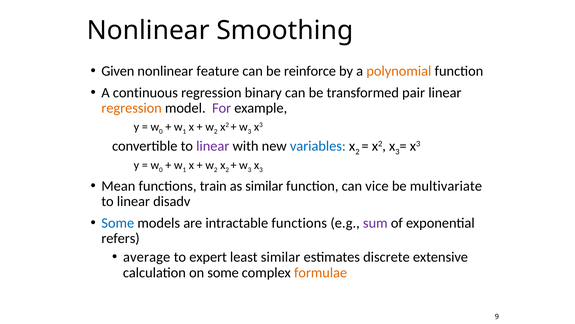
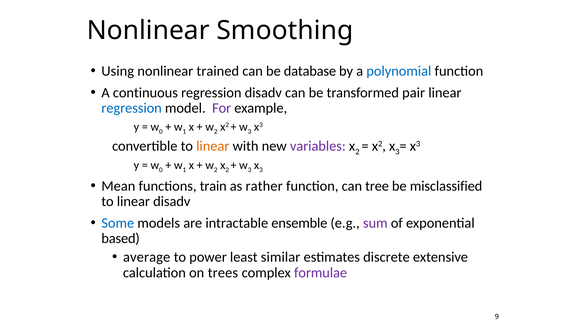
Given: Given -> Using (118, 71)
feature: feature -> trained (218, 71)
reinforce: reinforce -> database (310, 71)
polynomial colour: orange -> blue (399, 71)
regression binary: binary -> disadv (263, 92)
regression colour: orange -> blue (132, 108)
linear colour: purple -> orange (213, 146)
variables colour: blue -> purple (318, 146)
as similar: similar -> rather (264, 186)
vice: vice -> tree (377, 186)
multivariate: multivariate -> misclassified (446, 186)
intractable functions: functions -> ensemble (299, 223)
refers: refers -> based (121, 238)
expert: expert -> power (208, 257)
on some: some -> trees (223, 272)
formulae colour: orange -> purple (321, 272)
